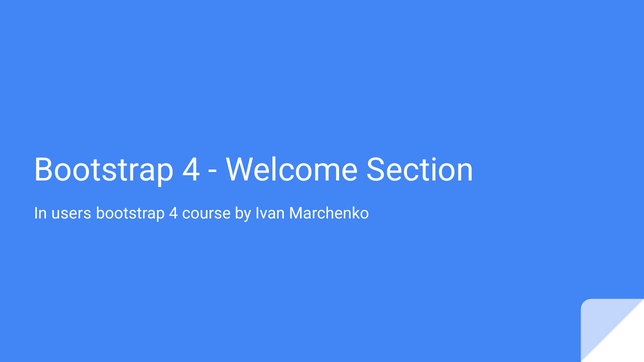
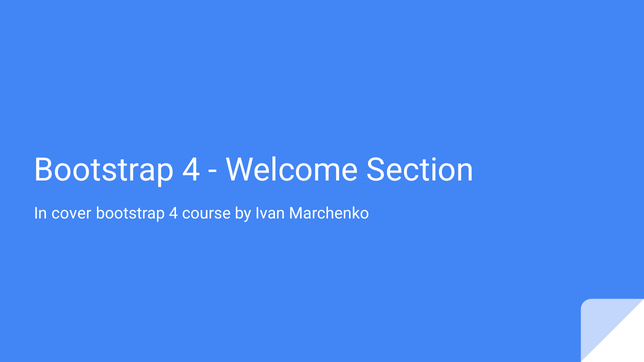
users: users -> cover (71, 214)
